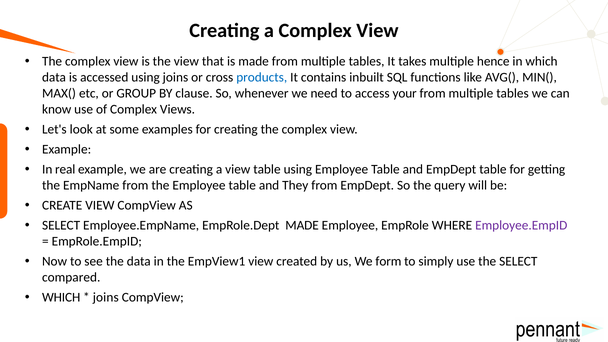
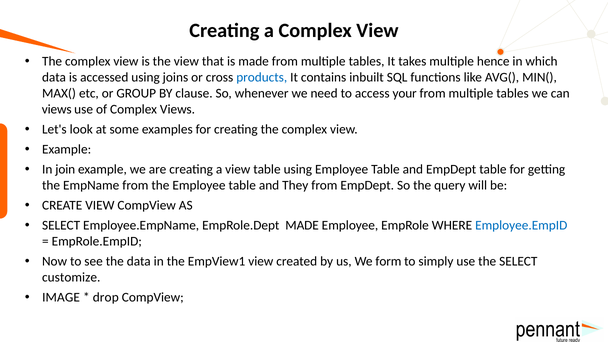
know: know -> views (57, 109)
real: real -> join (65, 169)
Employee.EmpID colour: purple -> blue (521, 225)
compared: compared -> customize (71, 277)
WHICH: WHICH -> IMAGE (61, 297)
joins: joins -> drop (106, 297)
